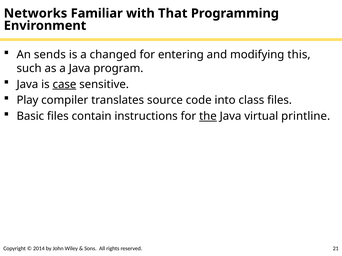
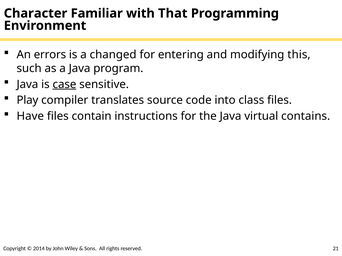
Networks: Networks -> Character (36, 13)
sends: sends -> errors (50, 55)
Basic: Basic -> Have (30, 116)
the underline: present -> none (208, 116)
printline: printline -> contains (306, 116)
